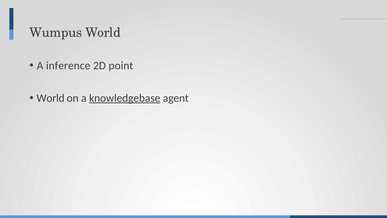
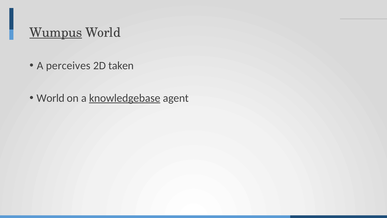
Wumpus underline: none -> present (56, 33)
inference: inference -> perceives (68, 65)
point: point -> taken (121, 65)
